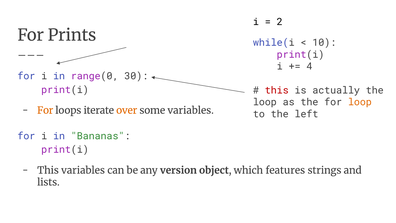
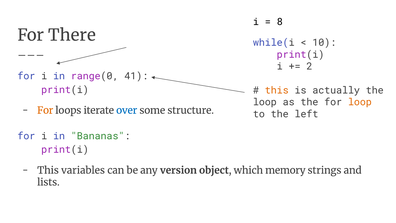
2: 2 -> 8 (280, 22)
Prints: Prints -> There (72, 35)
4: 4 -> 2 (309, 66)
30: 30 -> 41 (136, 76)
this colour: red -> orange (277, 90)
over colour: orange -> blue (127, 110)
some variables: variables -> structure (191, 110)
features: features -> memory (285, 170)
